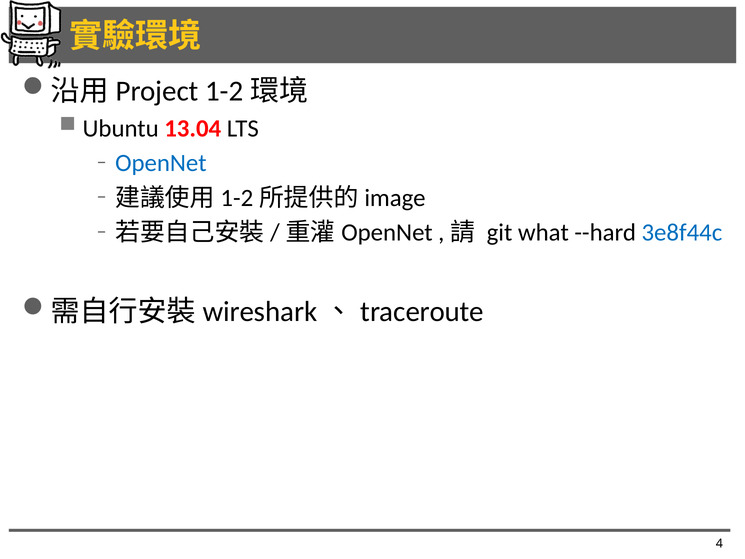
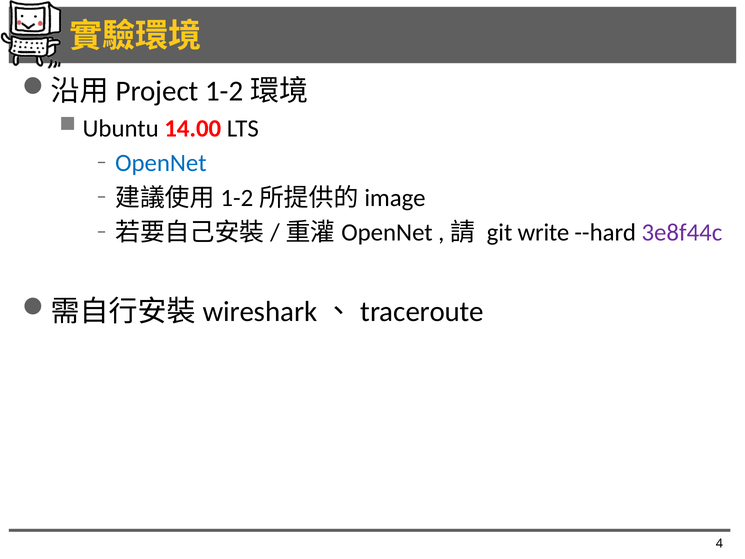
13.04: 13.04 -> 14.00 (193, 128)
what: what -> write (543, 233)
3e8f44c colour: blue -> purple (682, 233)
